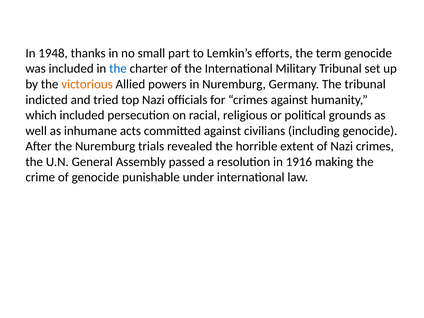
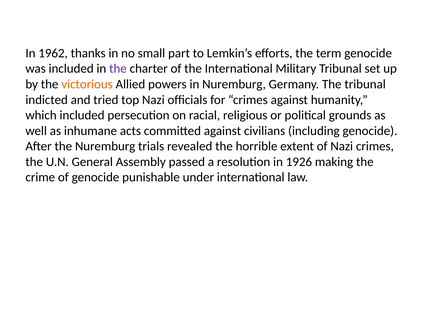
1948: 1948 -> 1962 (53, 53)
the colour: blue -> purple (118, 69)
1916: 1916 -> 1926 (299, 162)
